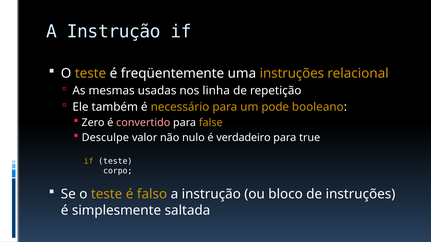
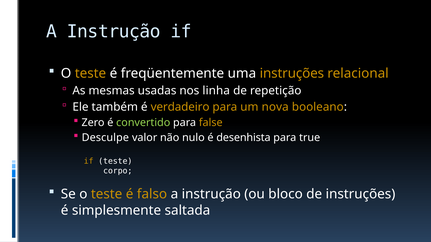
necessário: necessário -> verdadeiro (180, 107)
pode: pode -> nova (275, 107)
convertido colour: pink -> light green (143, 123)
verdadeiro: verdadeiro -> desenhista (243, 138)
